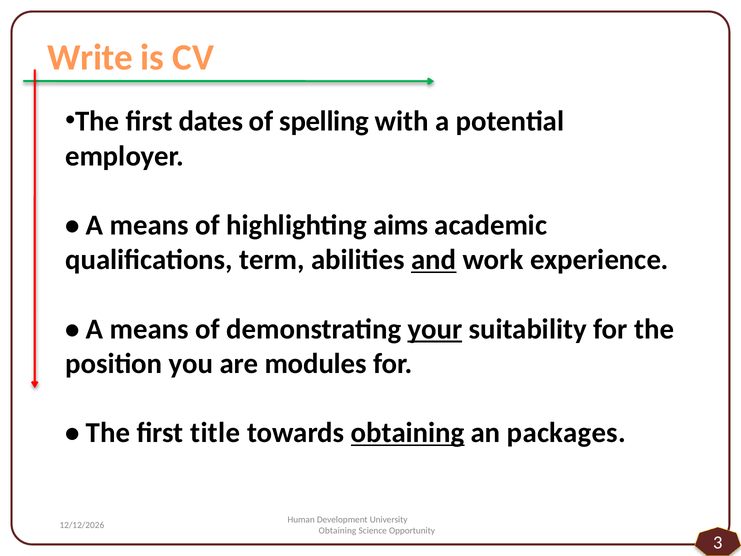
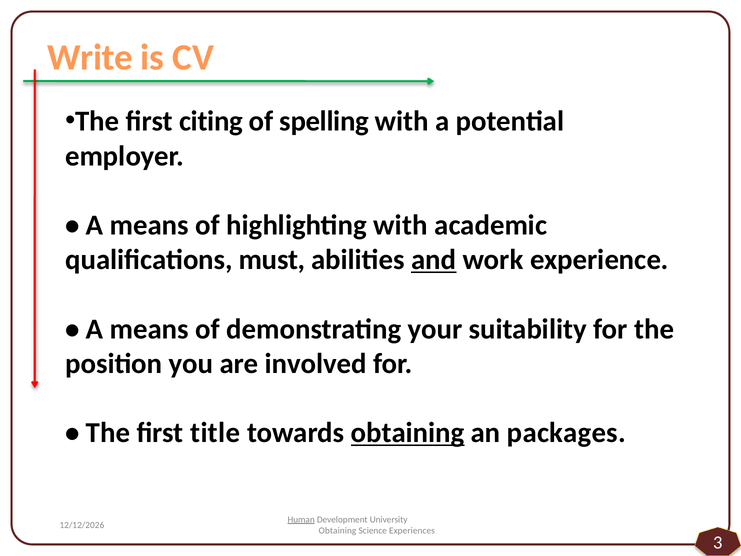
dates: dates -> citing (211, 121)
highlighting aims: aims -> with (401, 225)
term: term -> must (272, 260)
your underline: present -> none (435, 329)
modules: modules -> involved (316, 364)
Human underline: none -> present (301, 519)
Opportunity: Opportunity -> Experiences (412, 530)
